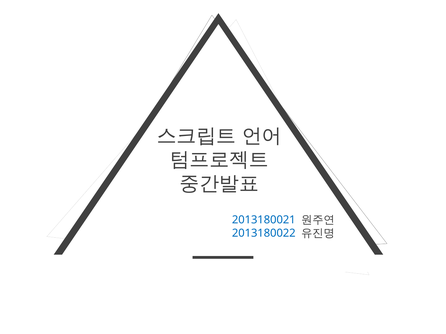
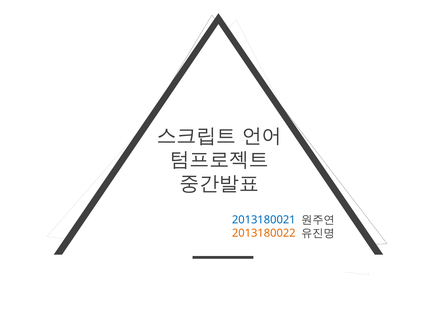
2013180022 colour: blue -> orange (264, 233)
